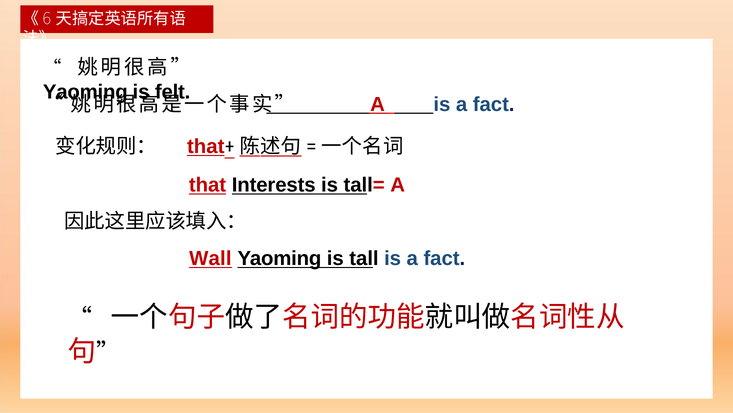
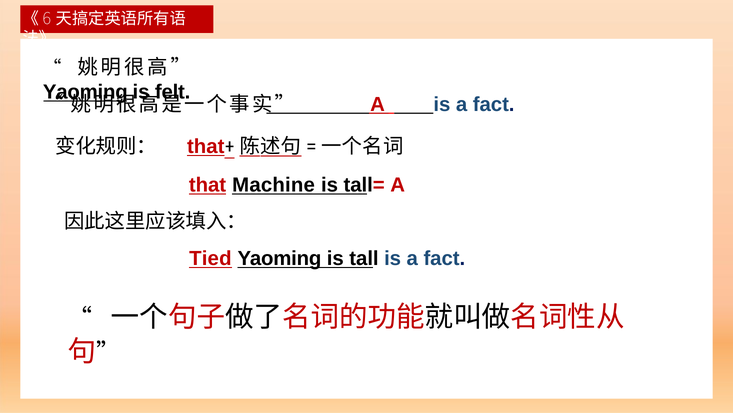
Yaoming underline: none -> present (85, 92)
Interests: Interests -> Machine (274, 185)
Wall: Wall -> Tied (210, 258)
